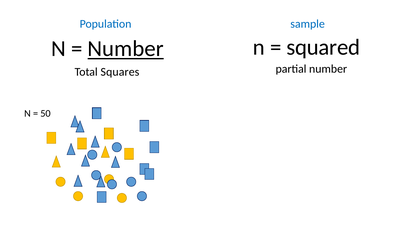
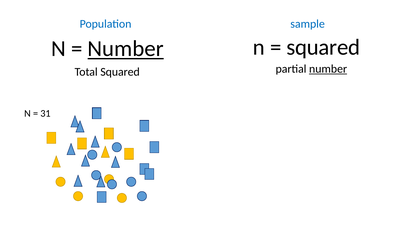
Total Squares: Squares -> Squared (120, 72)
number underline: none -> present (328, 69)
50: 50 -> 31 (45, 113)
